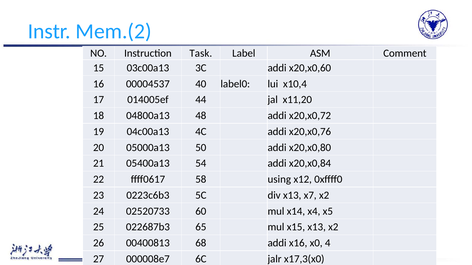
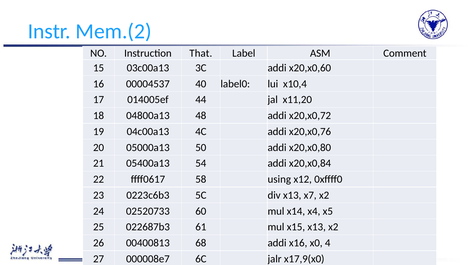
Task: Task -> That (201, 53)
65: 65 -> 61 (201, 227)
x17,3(x0: x17,3(x0 -> x17,9(x0 (304, 259)
